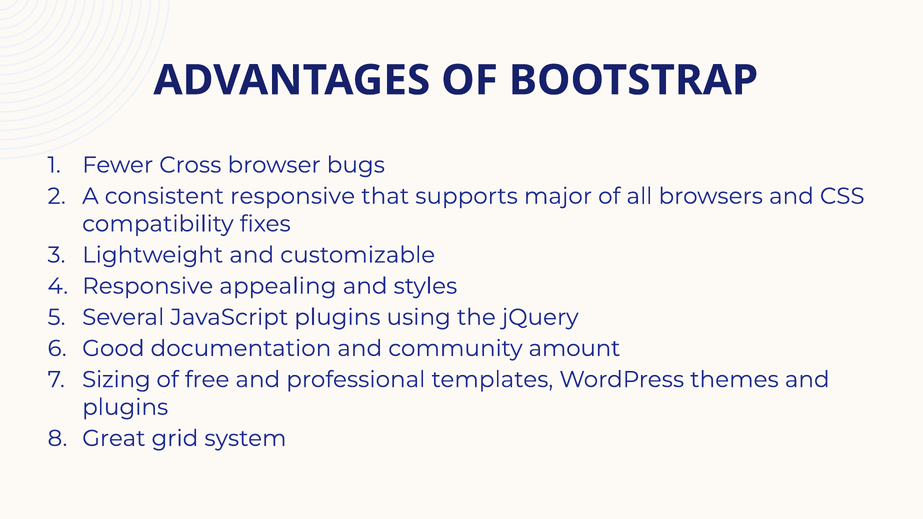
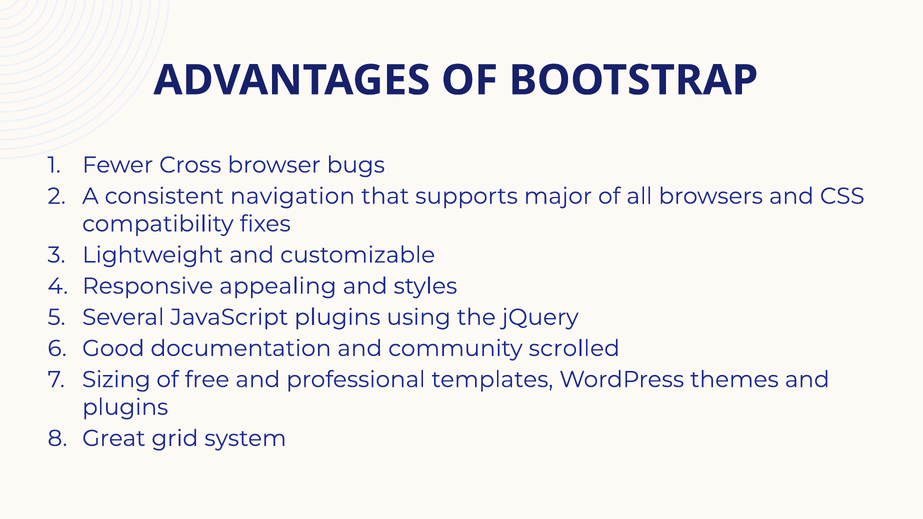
consistent responsive: responsive -> navigation (293, 196)
amount: amount -> scrolled (574, 349)
